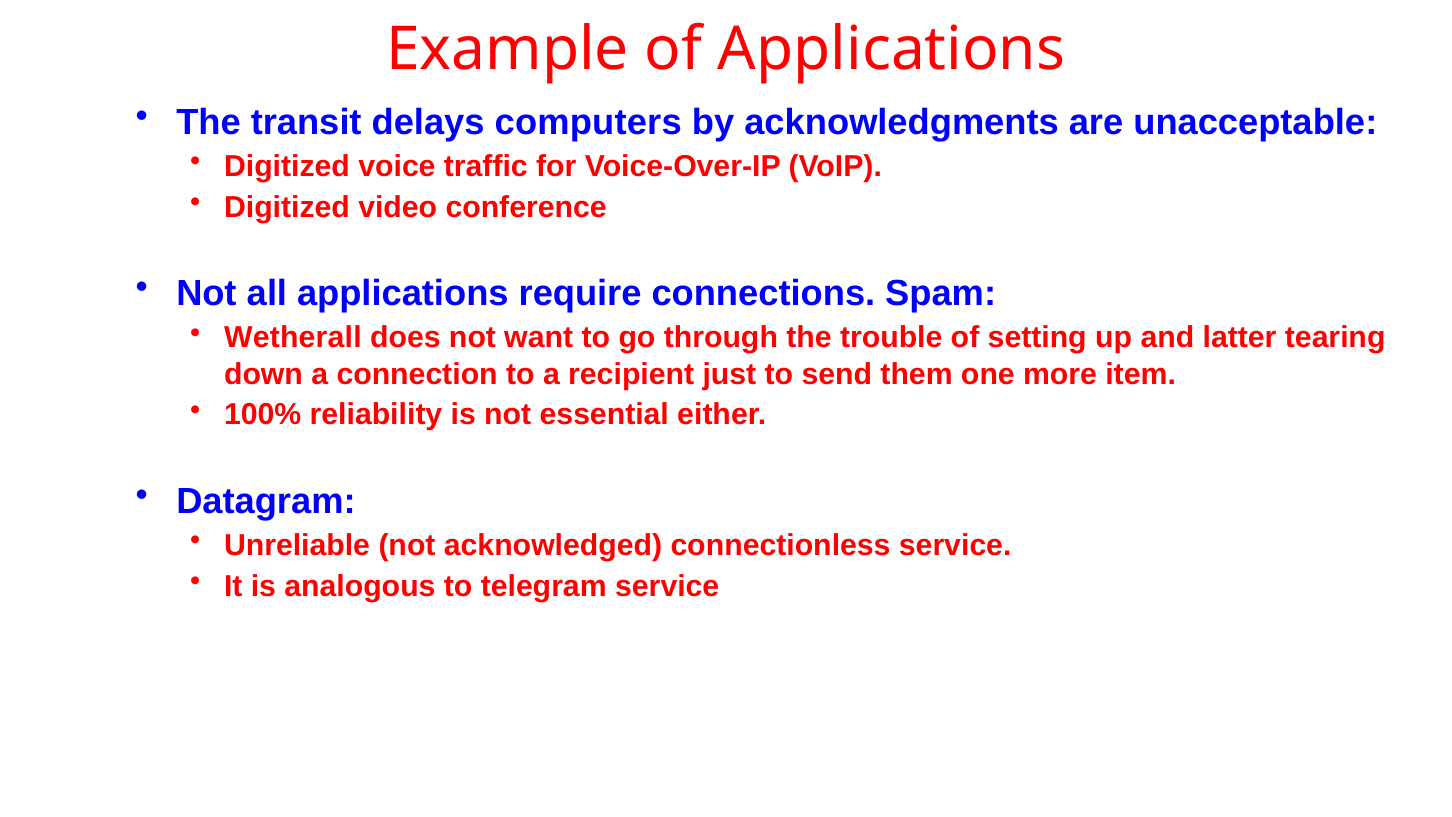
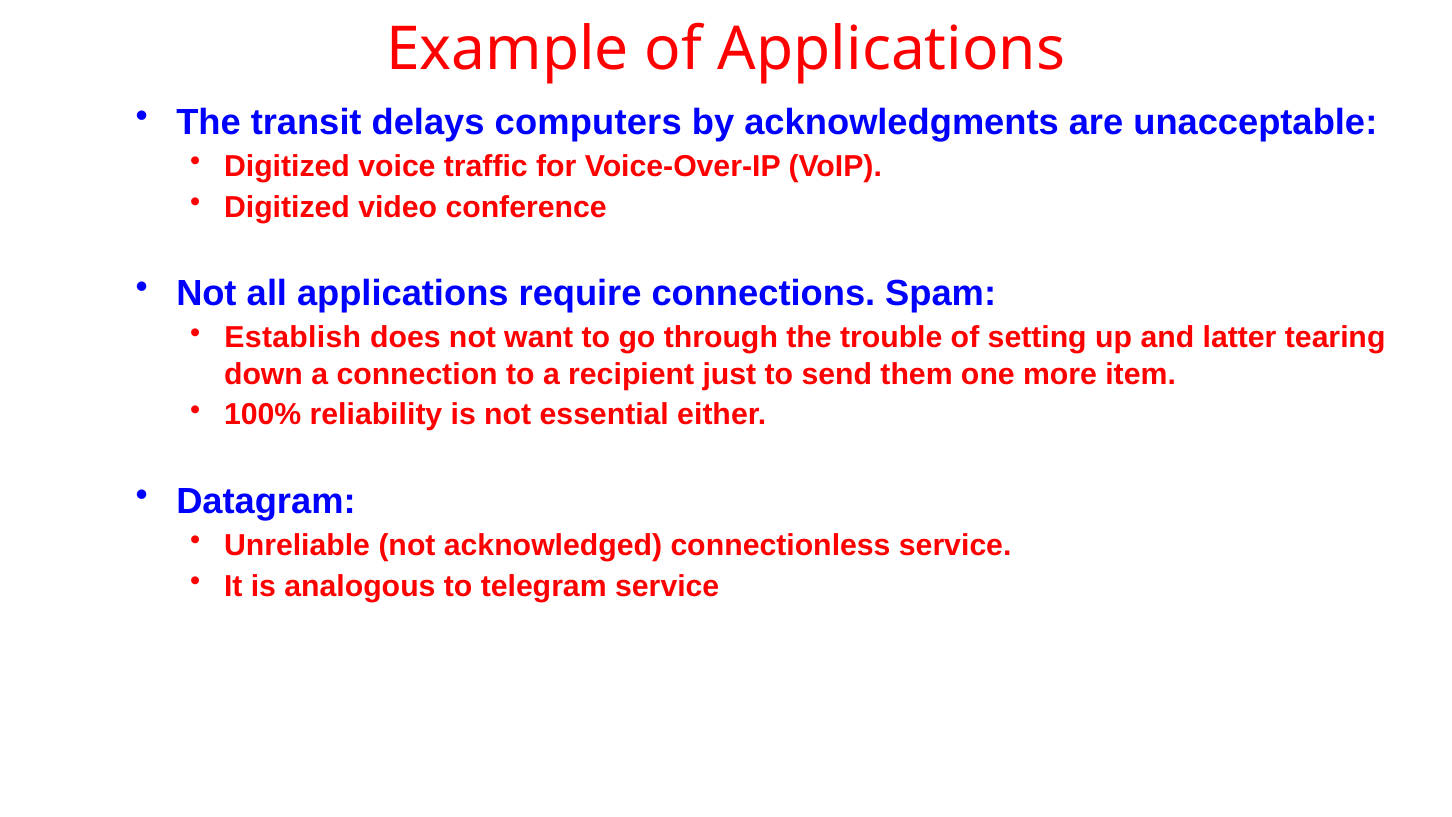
Wetherall: Wetherall -> Establish (293, 338)
